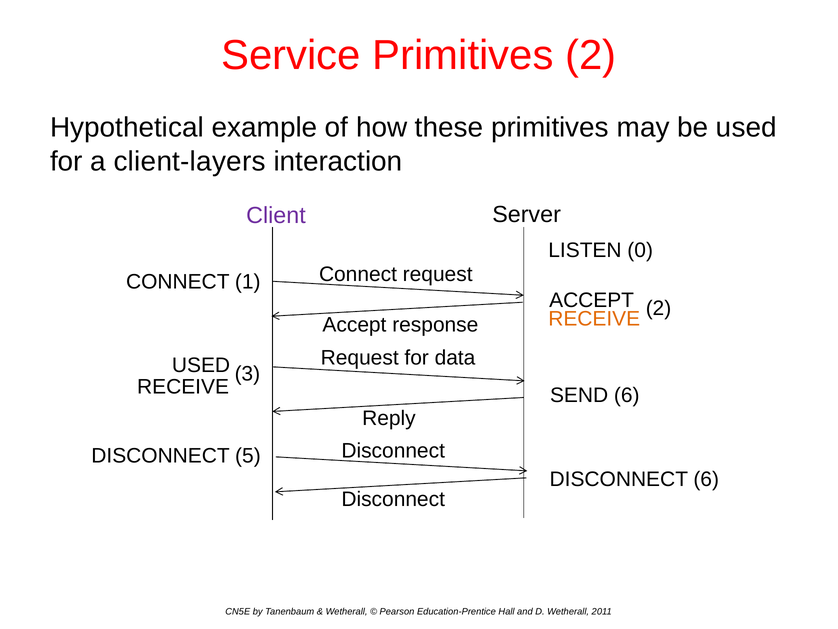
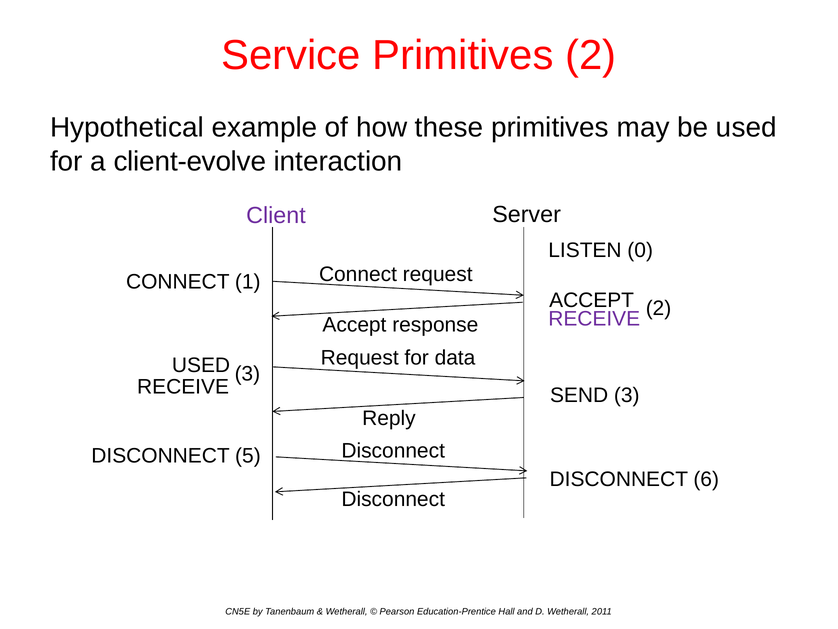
client-layers: client-layers -> client-evolve (190, 161)
RECEIVE colour: orange -> purple (594, 318)
SEND 6: 6 -> 3 (627, 395)
